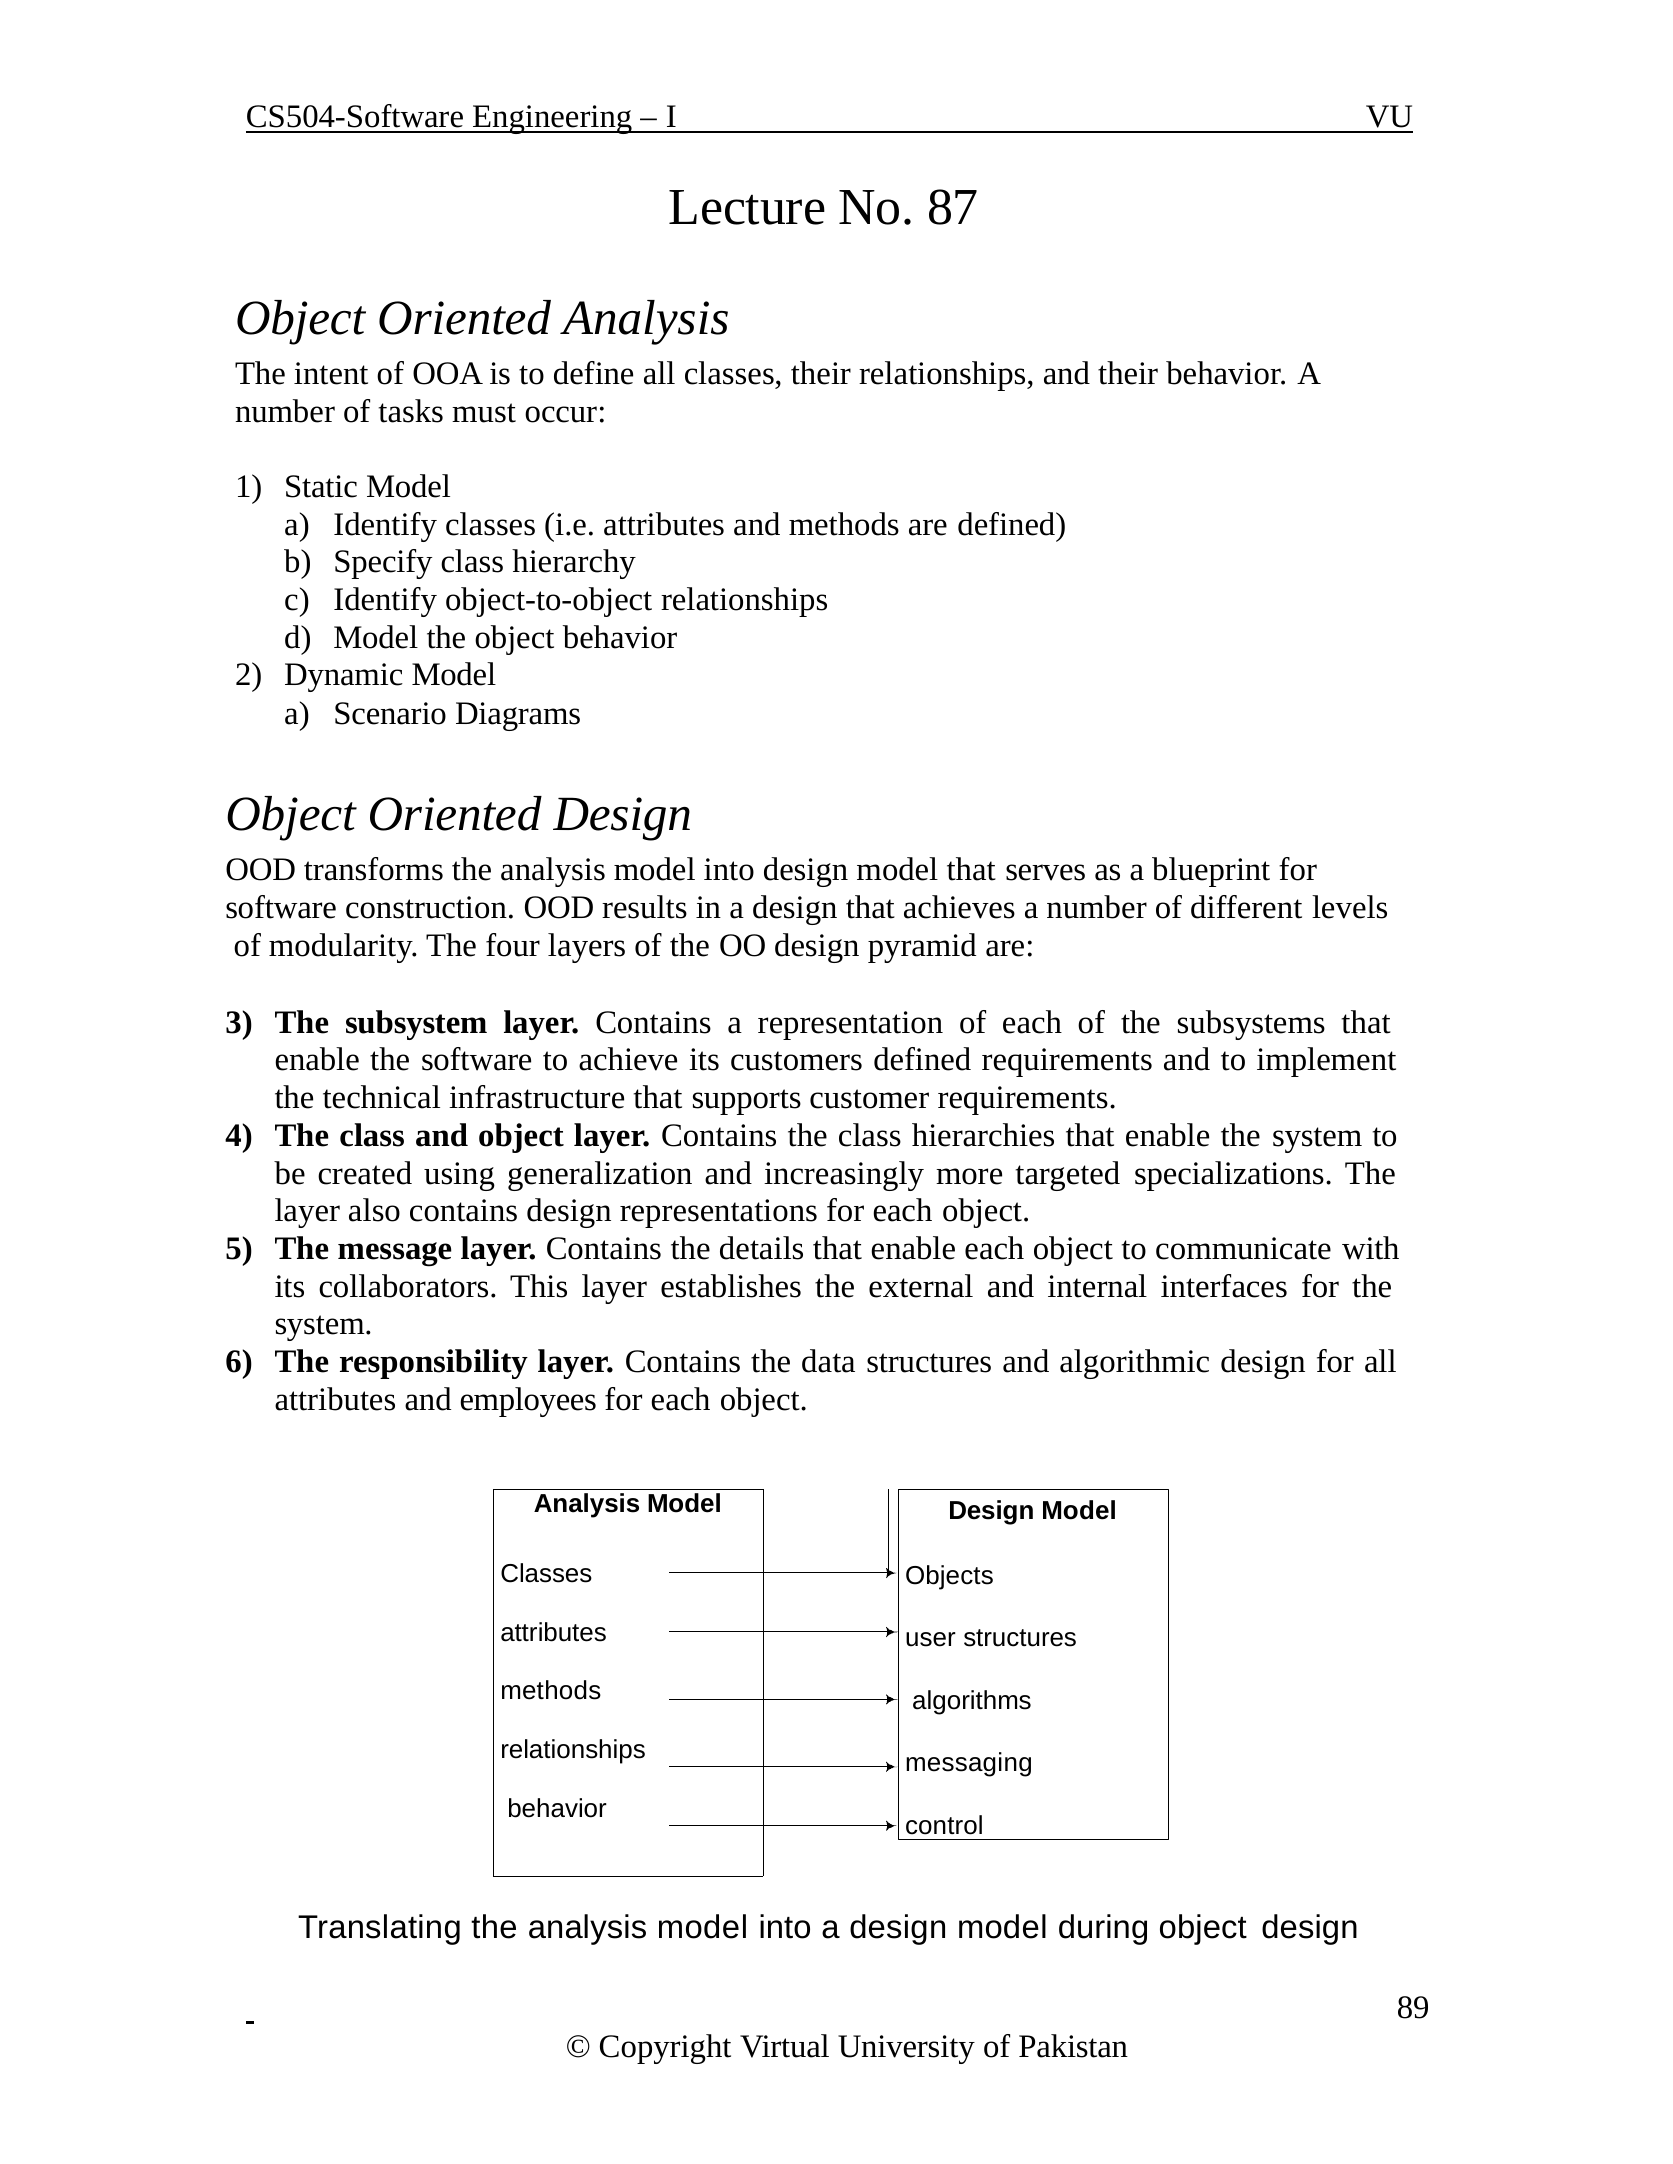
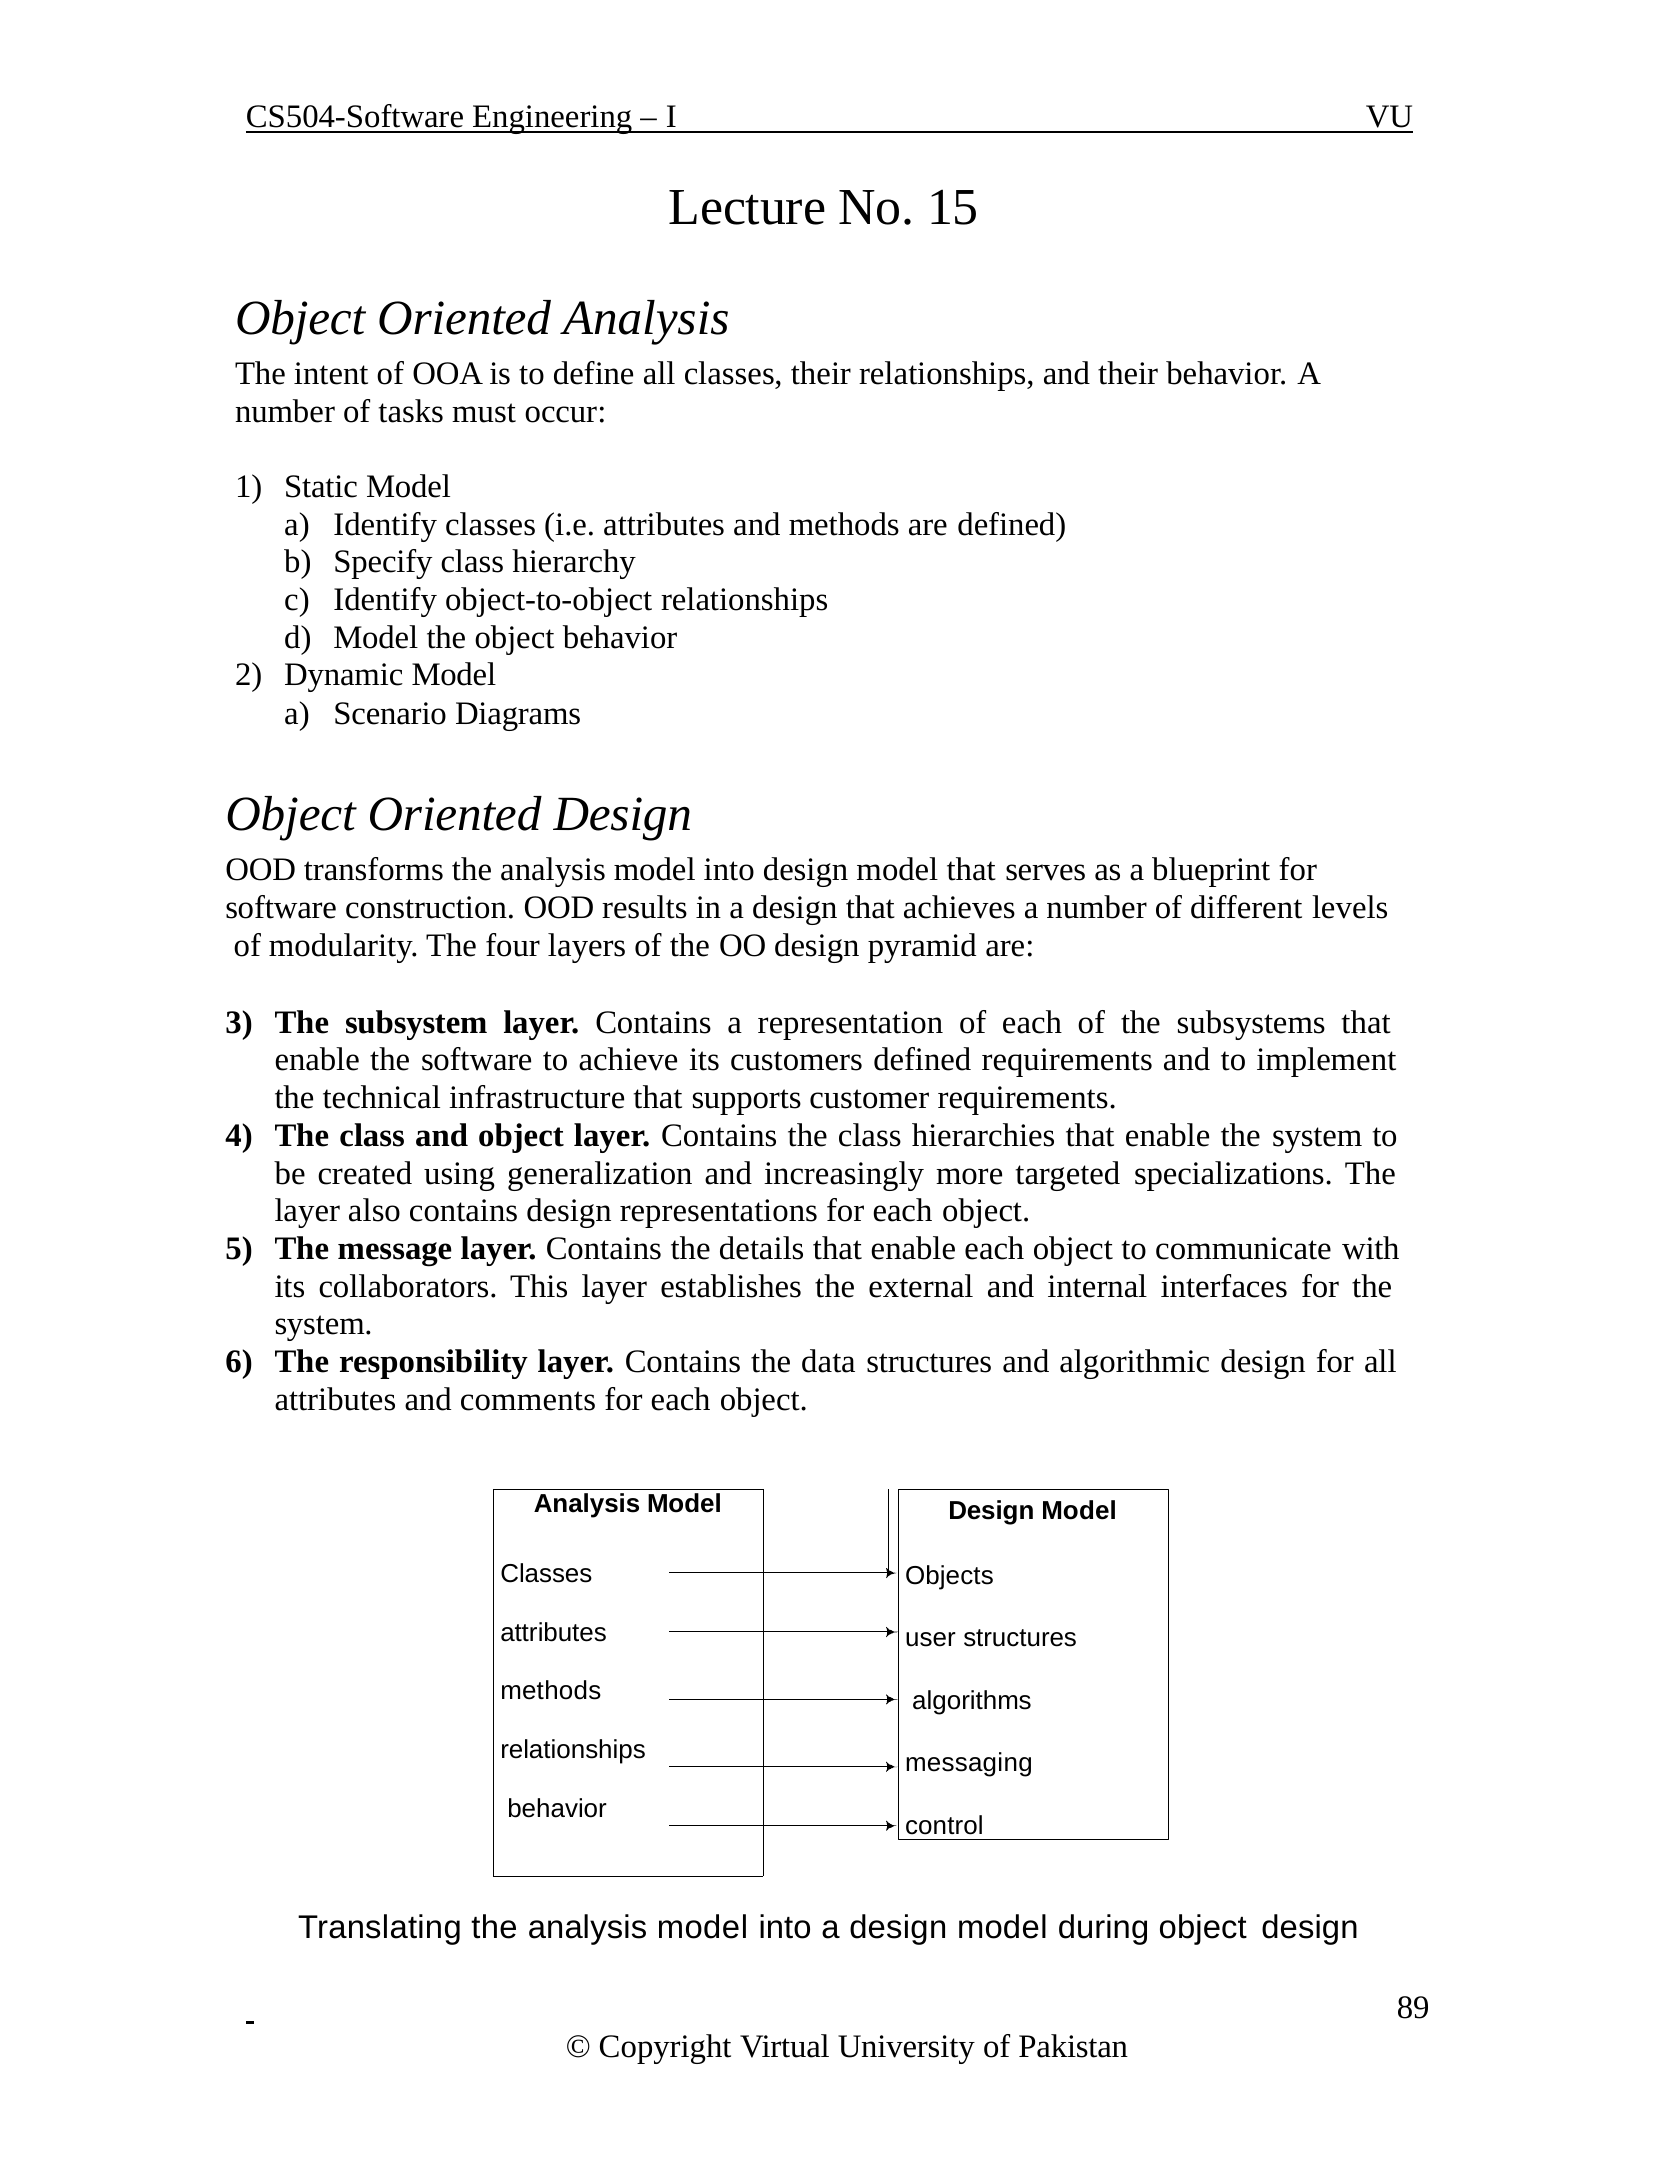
87: 87 -> 15 (953, 207)
employees: employees -> comments (528, 1400)
